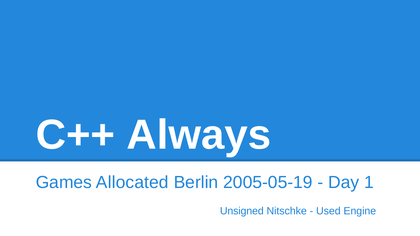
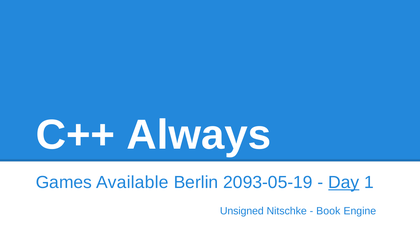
Allocated: Allocated -> Available (132, 183)
2005-05-19: 2005-05-19 -> 2093-05-19 (268, 183)
Day underline: none -> present (344, 183)
Used: Used -> Book (328, 211)
